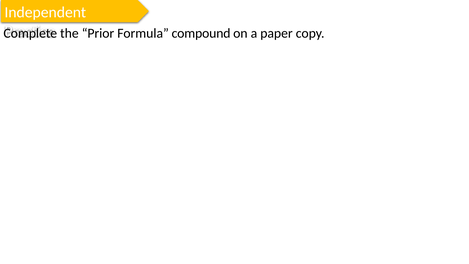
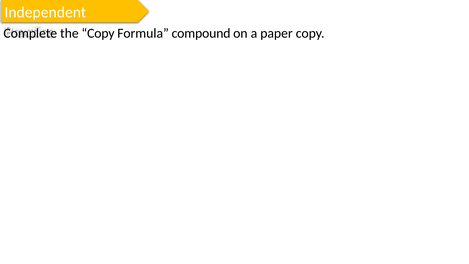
the Prior: Prior -> Copy (98, 33)
